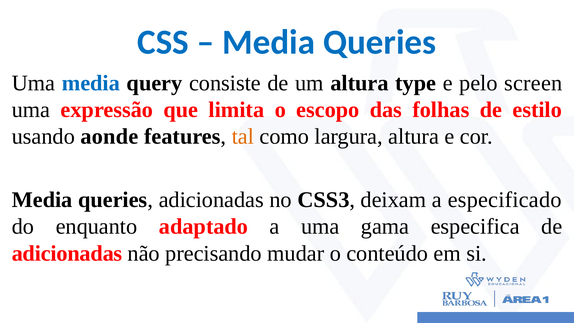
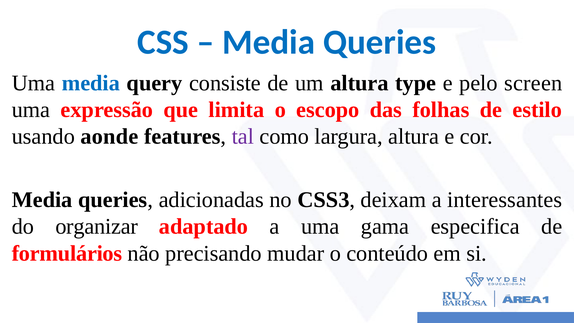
tal colour: orange -> purple (243, 137)
especificado: especificado -> interessantes (505, 200)
enquanto: enquanto -> organizar (97, 227)
adicionadas: adicionadas -> formulários (67, 253)
